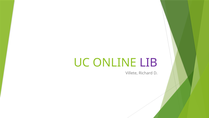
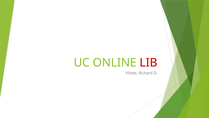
LIB colour: purple -> red (148, 62)
